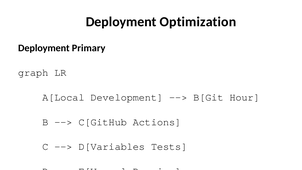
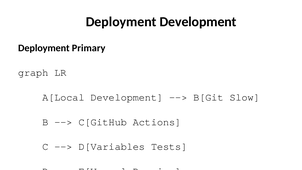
Optimization: Optimization -> Development (198, 22)
Hour: Hour -> Slow (245, 97)
